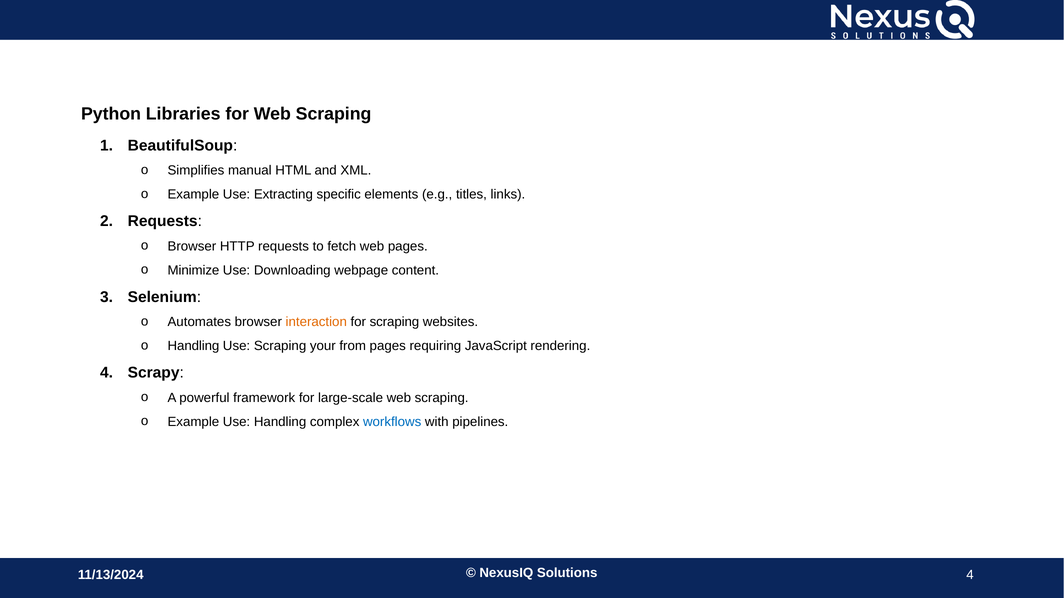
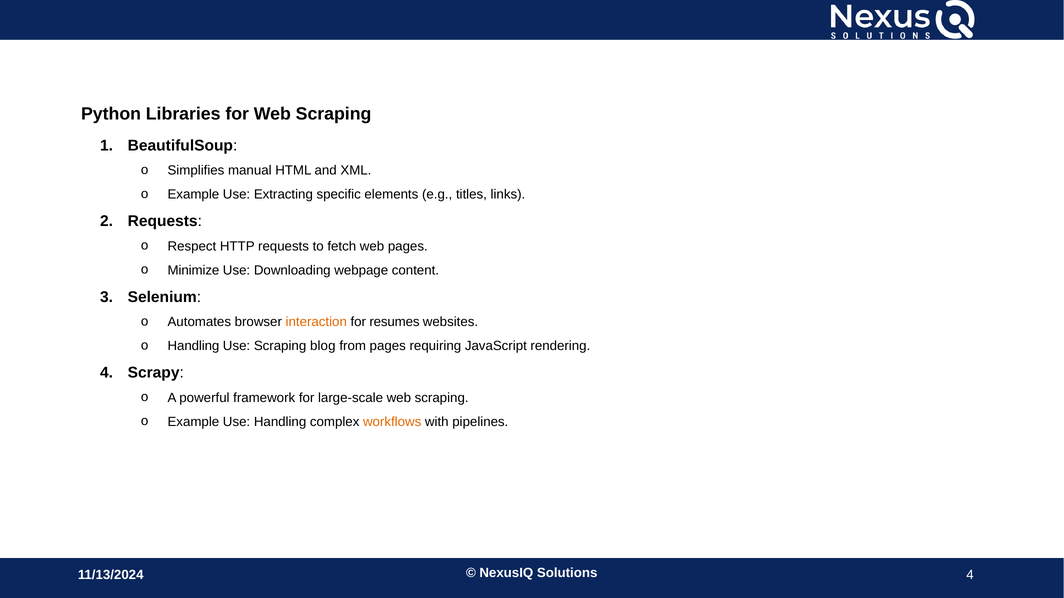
Browser: Browser -> Respect (192, 246)
for scraping: scraping -> resumes (394, 322)
your: your -> blog (323, 346)
workflows colour: blue -> orange (392, 422)
